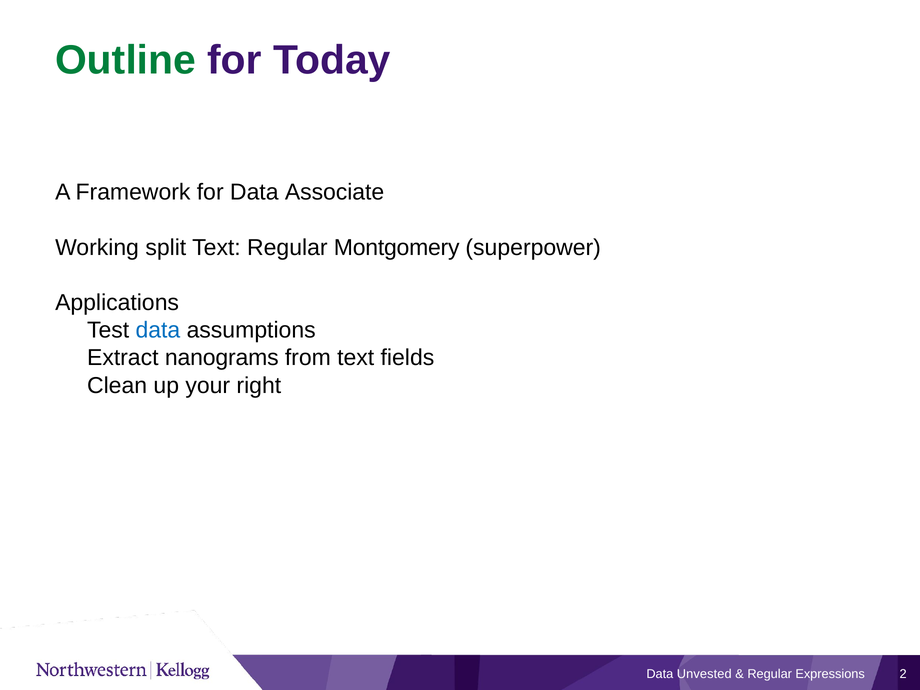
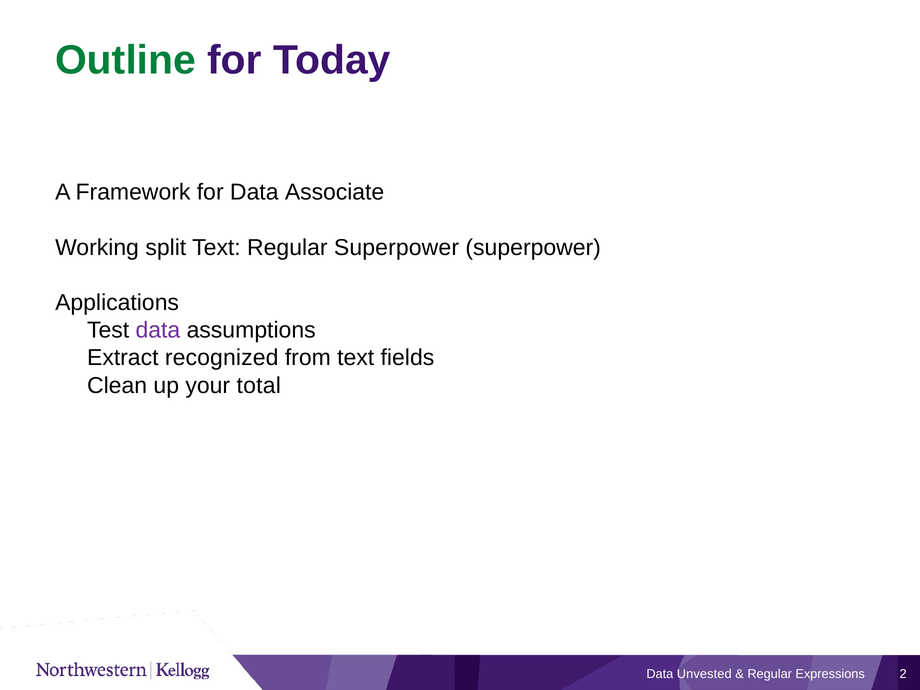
Regular Montgomery: Montgomery -> Superpower (397, 247)
data colour: blue -> purple (158, 330)
nanograms: nanograms -> recognized (222, 358)
right: right -> total (259, 385)
